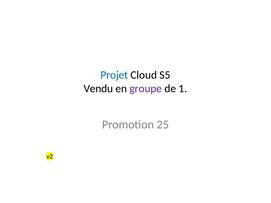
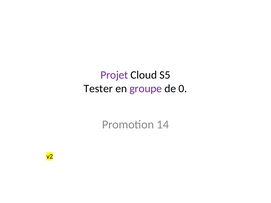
Projet colour: blue -> purple (114, 75)
Vendu: Vendu -> Tester (98, 89)
1: 1 -> 0 (183, 89)
25: 25 -> 14 (163, 125)
